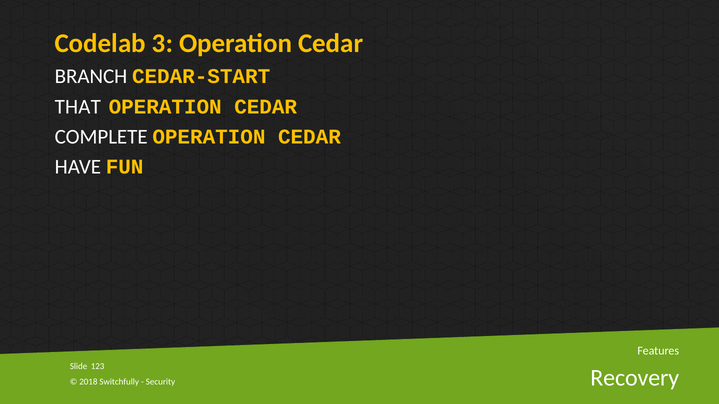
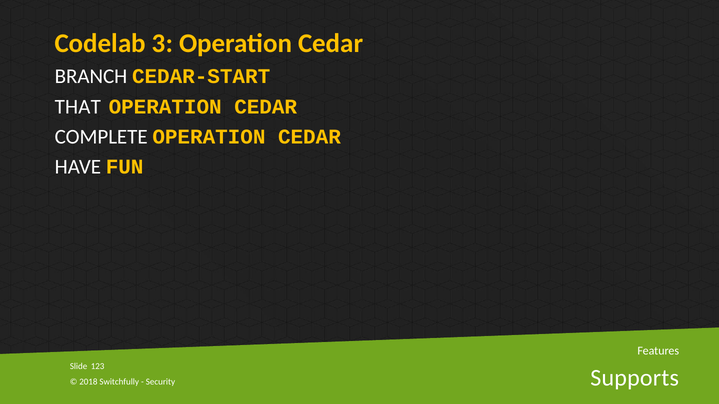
Recovery: Recovery -> Supports (635, 378)
